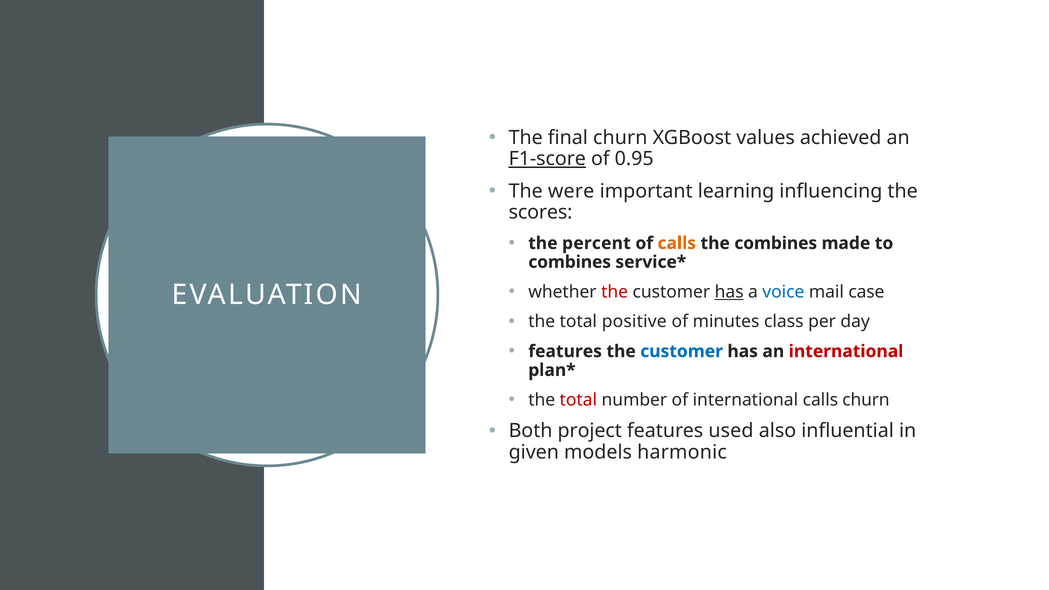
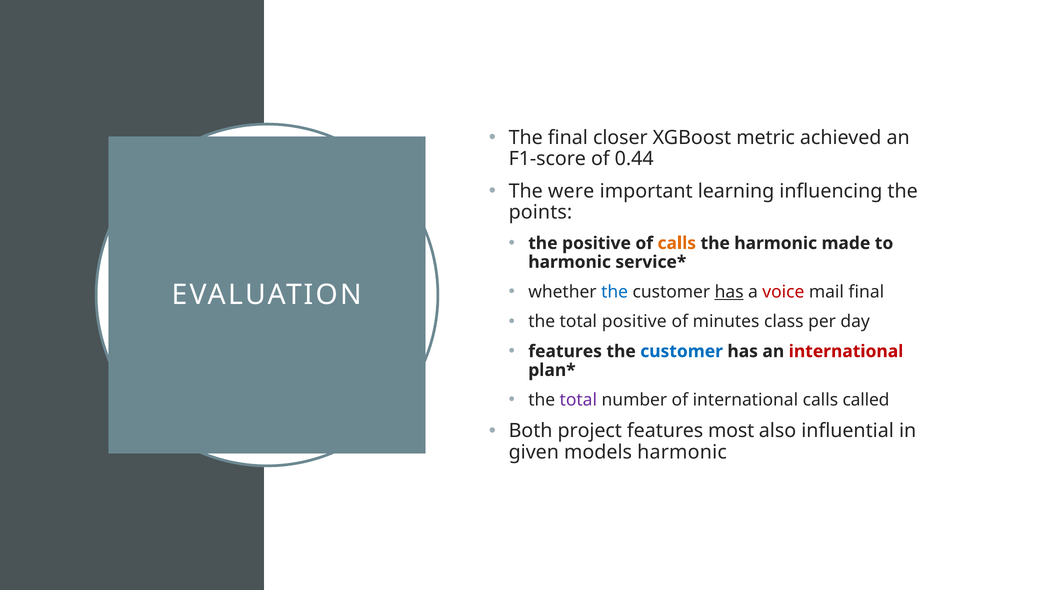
final churn: churn -> closer (620, 138)
values: values -> metric (766, 138)
F1-score underline: present -> none (547, 159)
0.95: 0.95 -> 0.44 (634, 159)
scores: scores -> points (540, 212)
the percent: percent -> positive (597, 243)
the combines: combines -> harmonic (776, 243)
combines: combines -> harmonic (570, 262)
the colour: red -> blue (615, 292)
voice colour: blue -> red (783, 292)
mail case: case -> final (866, 292)
total colour: red -> purple (578, 400)
calls churn: churn -> called (866, 400)
used: used -> most (731, 431)
